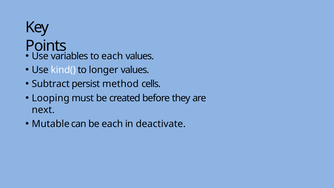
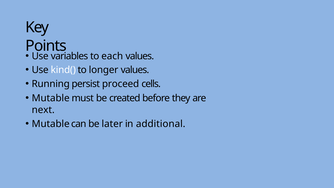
Subtract: Subtract -> Running (51, 84)
method: method -> proceed (121, 84)
Looping: Looping -> Mutable (51, 98)
be each: each -> later (112, 124)
deactivate: deactivate -> additional (161, 124)
